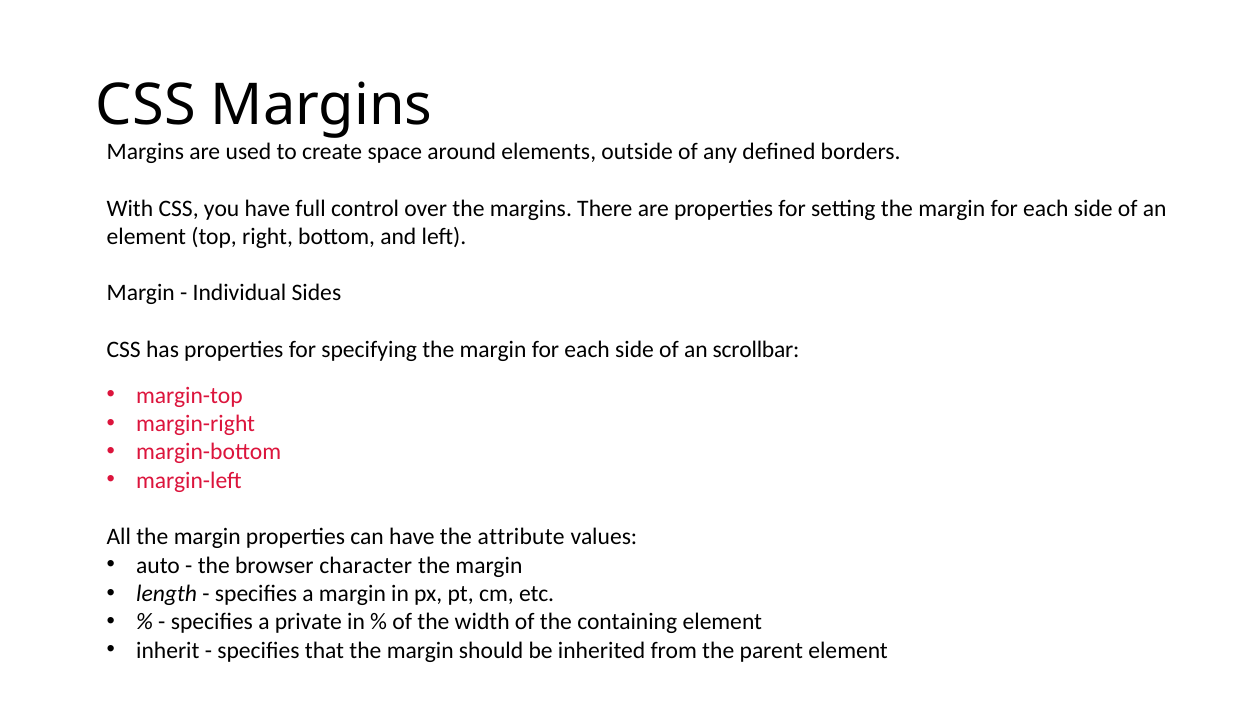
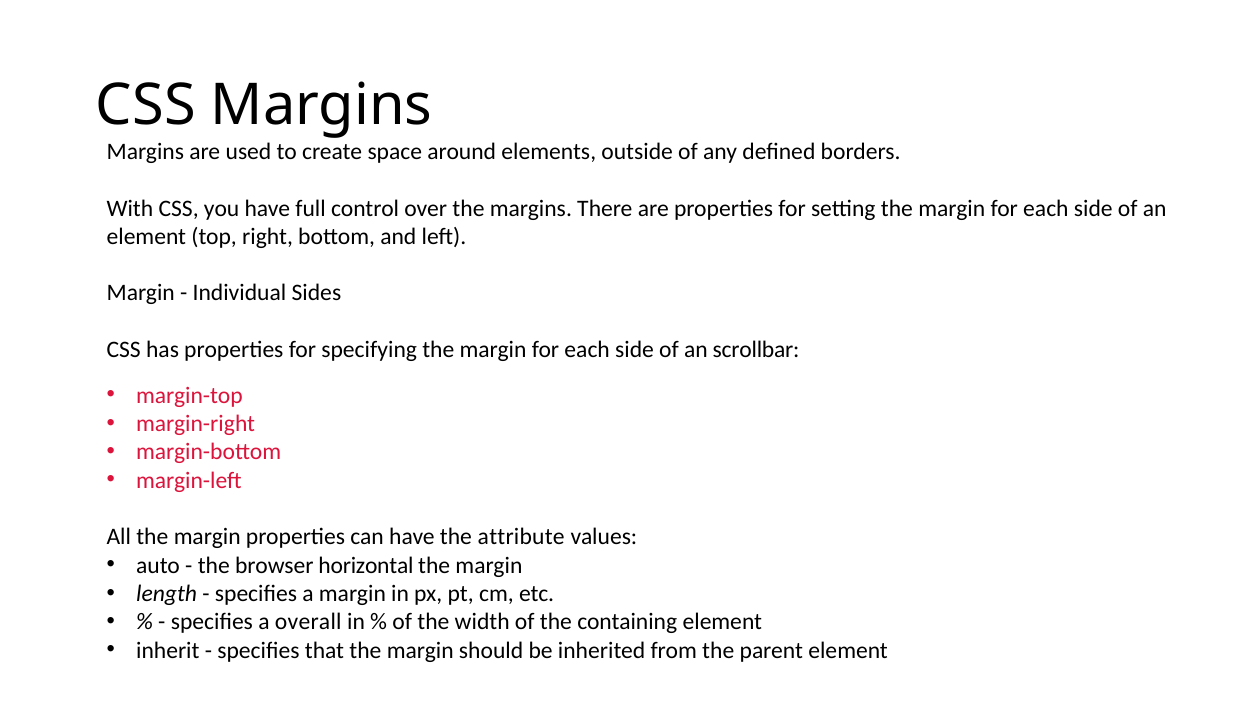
character: character -> horizontal (366, 566)
private: private -> overall (308, 622)
